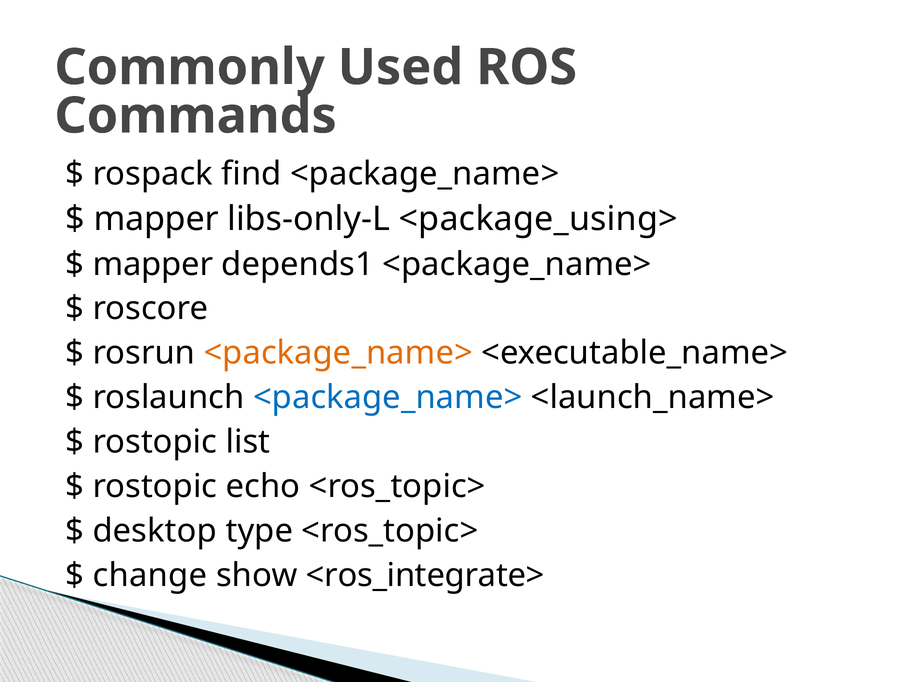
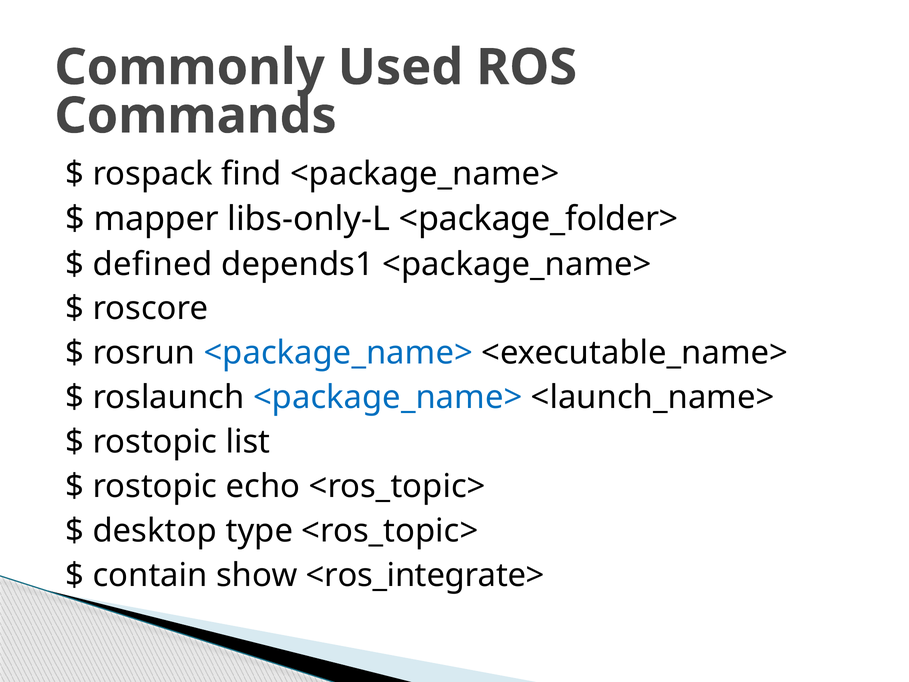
<package_using>: <package_using> -> <package_folder> (539, 219)
mapper: mapper -> defined (153, 264)
<package_name> colour: orange -> blue (338, 353)
change: change -> contain (150, 575)
